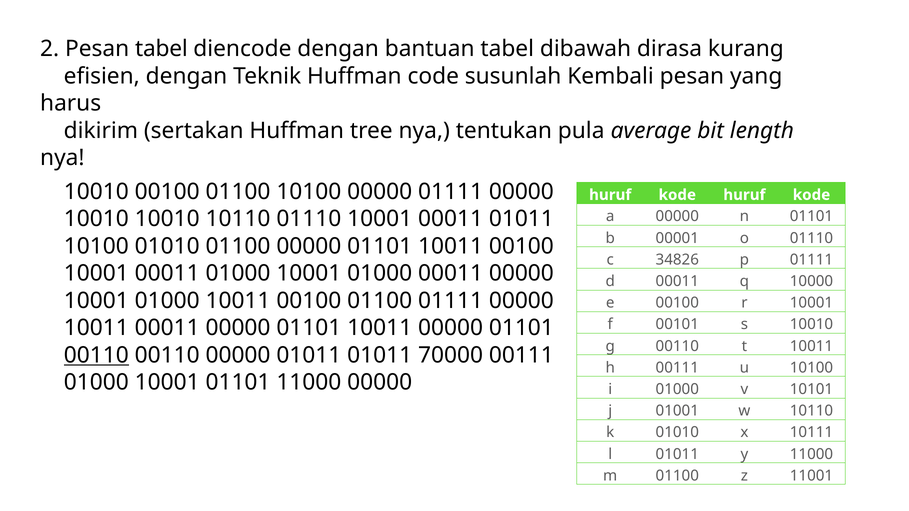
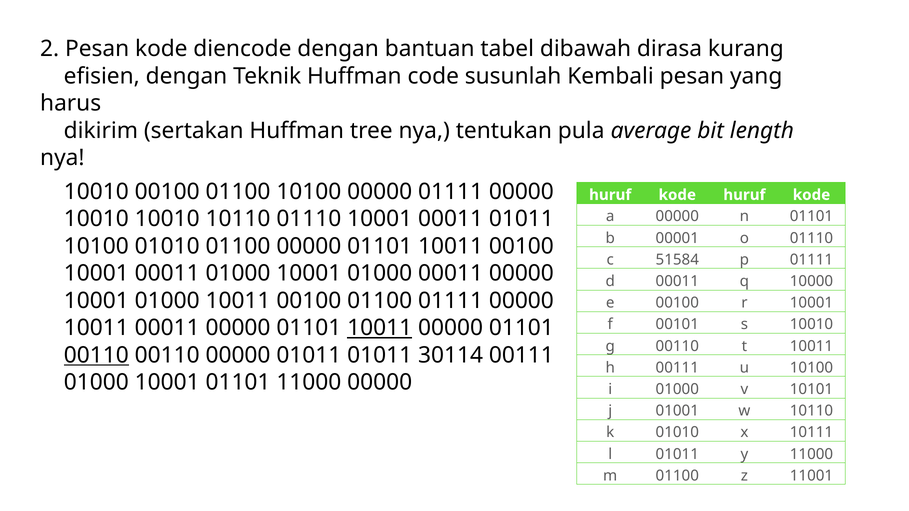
Pesan tabel: tabel -> kode (161, 49)
34826: 34826 -> 51584 (677, 260)
10011 underline: none -> present (380, 328)
70000: 70000 -> 30114 (451, 355)
